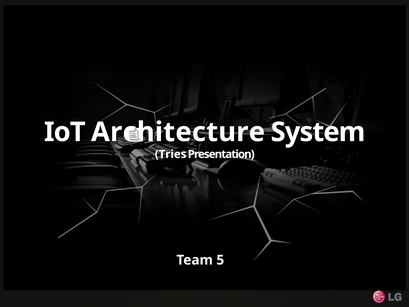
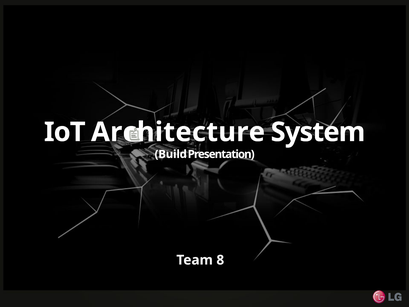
Tries: Tries -> Build (171, 154)
5: 5 -> 8 (220, 260)
